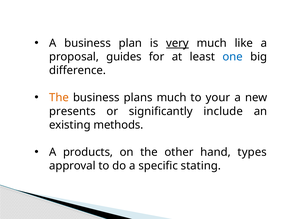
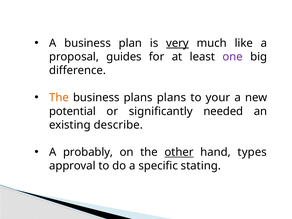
one colour: blue -> purple (233, 57)
plans much: much -> plans (171, 98)
presents: presents -> potential (72, 111)
include: include -> needed (223, 111)
methods: methods -> describe (118, 125)
products: products -> probably (88, 152)
other underline: none -> present (179, 152)
